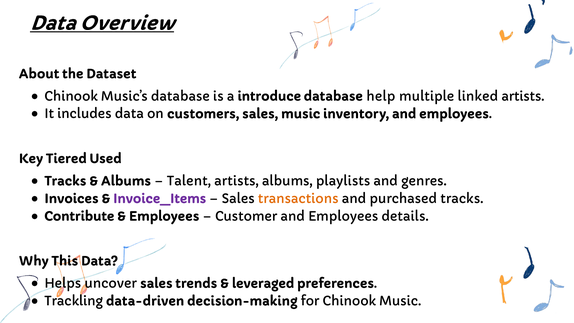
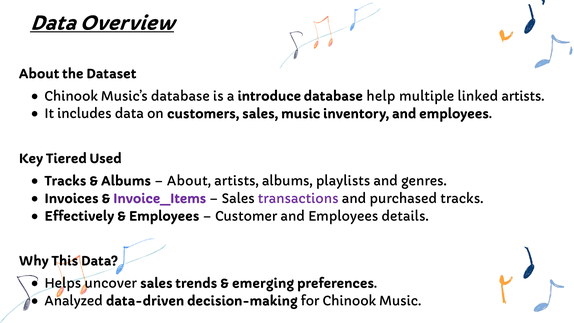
Talent: Talent -> About (189, 181)
transactions colour: orange -> purple (298, 199)
Contribute: Contribute -> Effectively (79, 216)
leveraged: leveraged -> emerging (263, 284)
Trackling: Trackling -> Analyzed (74, 301)
